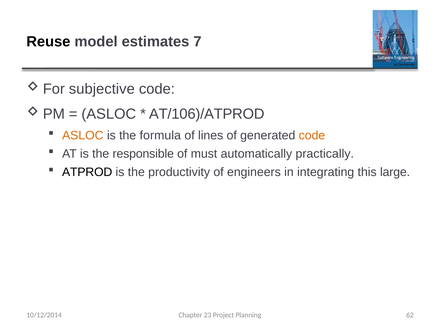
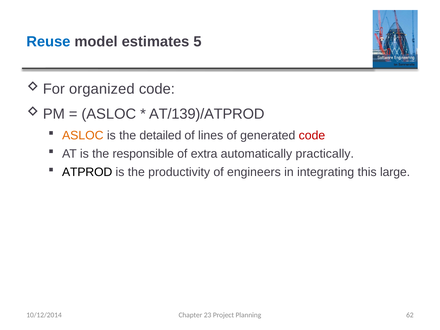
Reuse colour: black -> blue (48, 42)
7: 7 -> 5 (197, 42)
subjective: subjective -> organized (102, 89)
AT/106)/ATPROD: AT/106)/ATPROD -> AT/139)/ATPROD (207, 114)
formula: formula -> detailed (160, 135)
code colour: orange -> red (312, 135)
must: must -> extra (204, 154)
